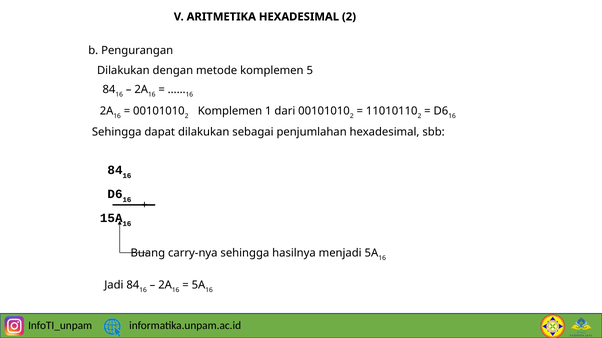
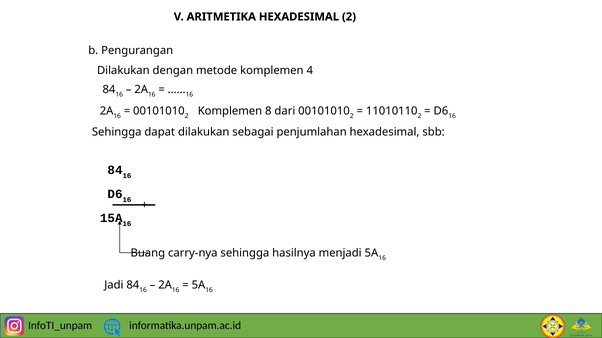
5: 5 -> 4 (310, 71)
1: 1 -> 8 (268, 111)
